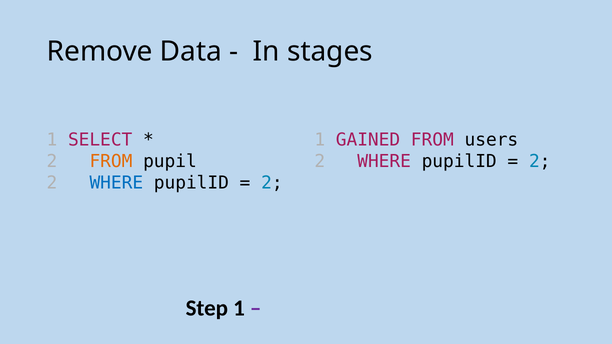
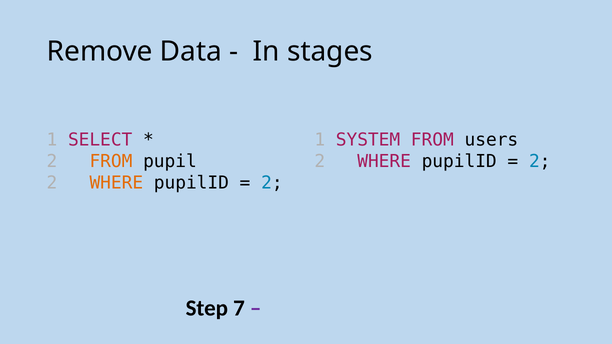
GAINED: GAINED -> SYSTEM (368, 140)
WHERE colour: blue -> orange (116, 183)
Step 1: 1 -> 7 (239, 308)
